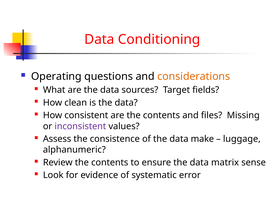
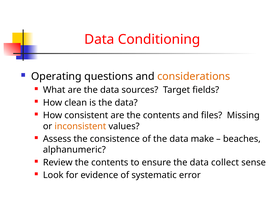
inconsistent colour: purple -> orange (80, 126)
luggage: luggage -> beaches (242, 139)
matrix: matrix -> collect (225, 162)
